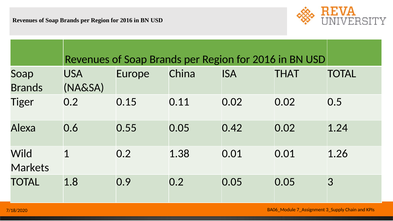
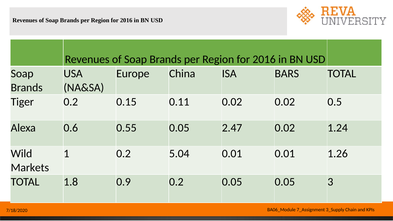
THAT: THAT -> BARS (287, 74)
0.42: 0.42 -> 2.47 (232, 128)
1.38: 1.38 -> 5.04 (179, 154)
